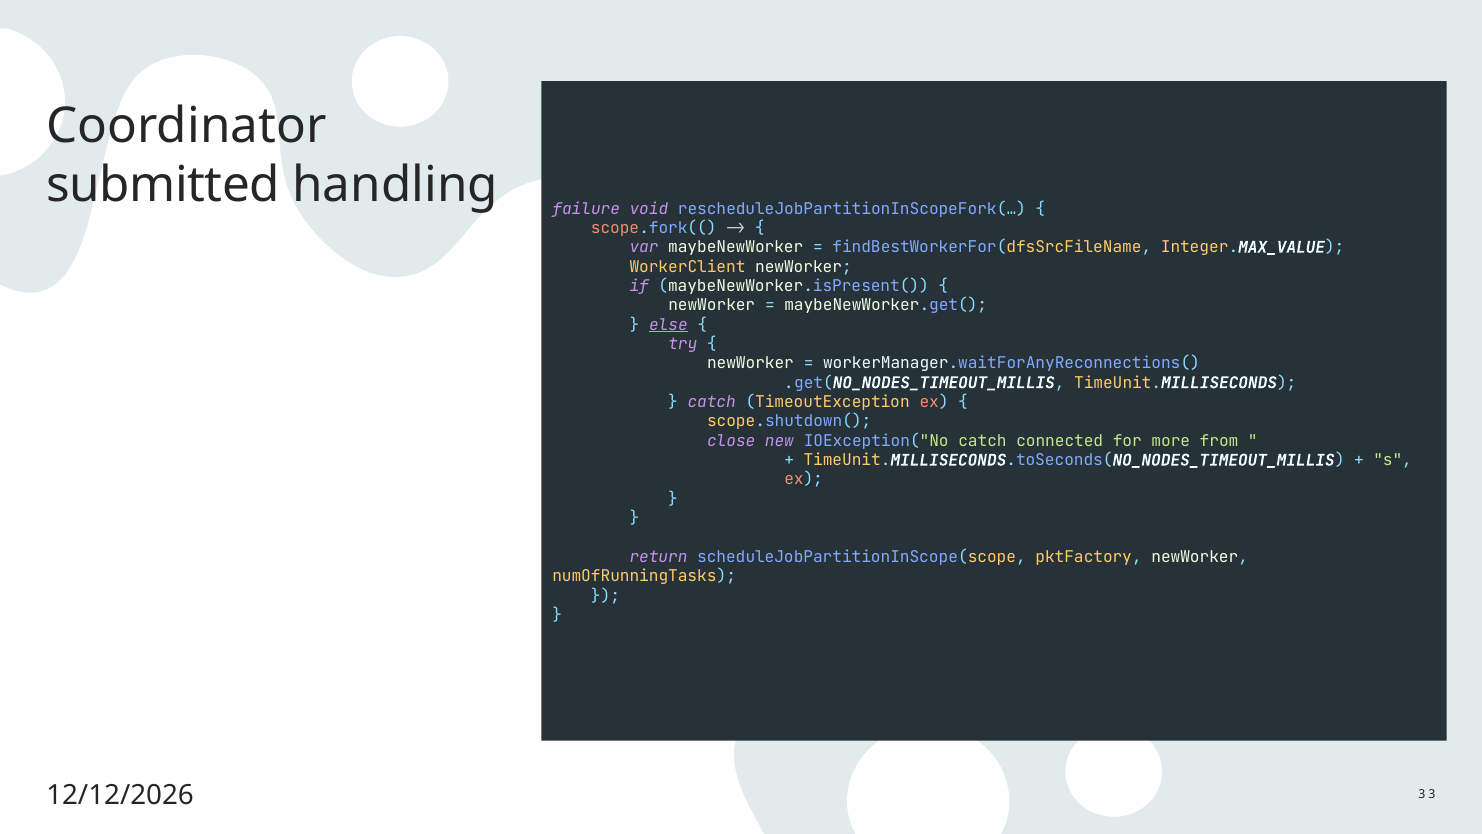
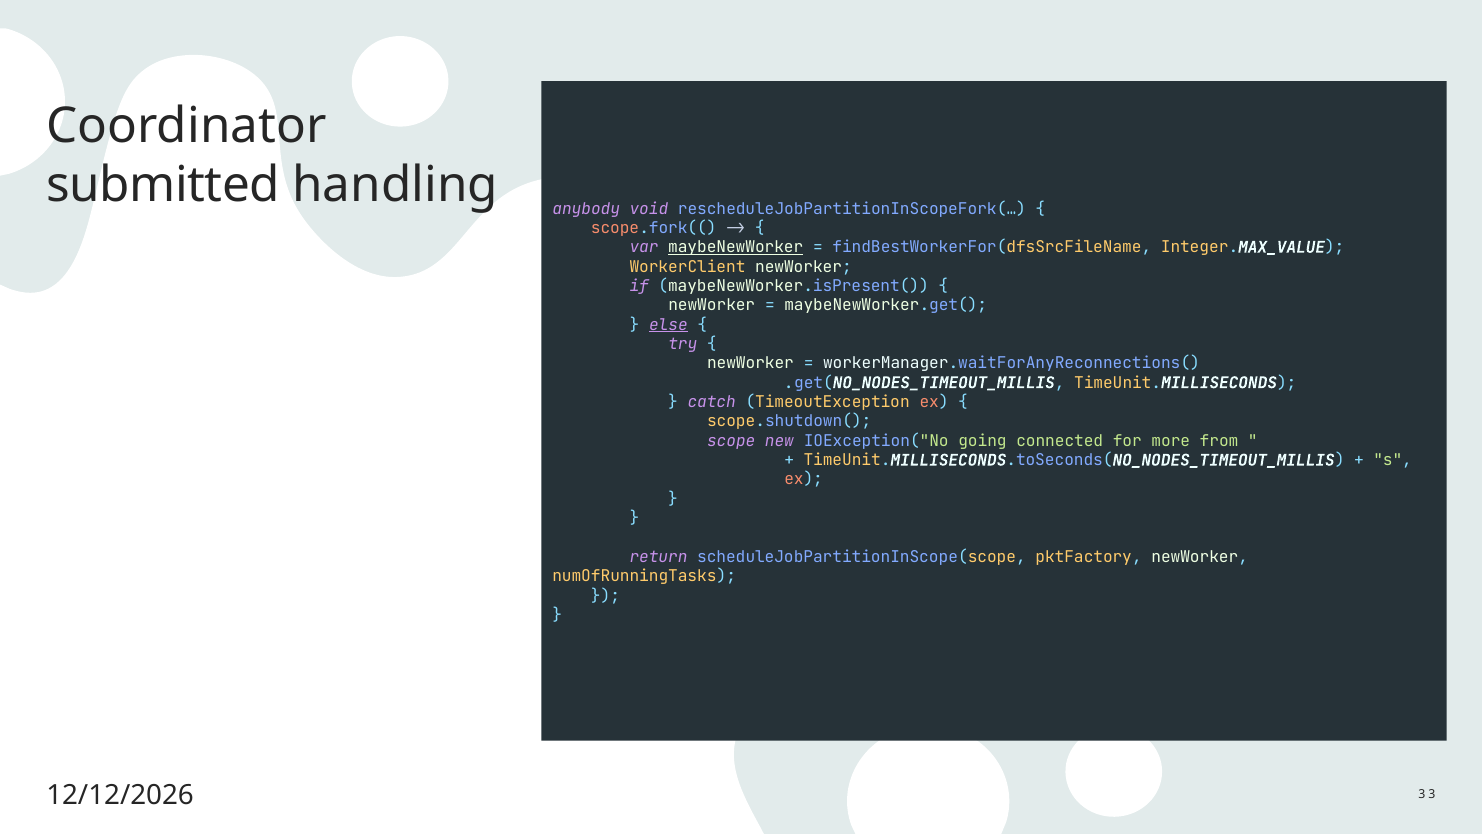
failure: failure -> anybody (586, 209)
maybeNewWorker underline: none -> present (736, 247)
close: close -> scope (731, 441)
IOException("No catch: catch -> going (982, 441)
